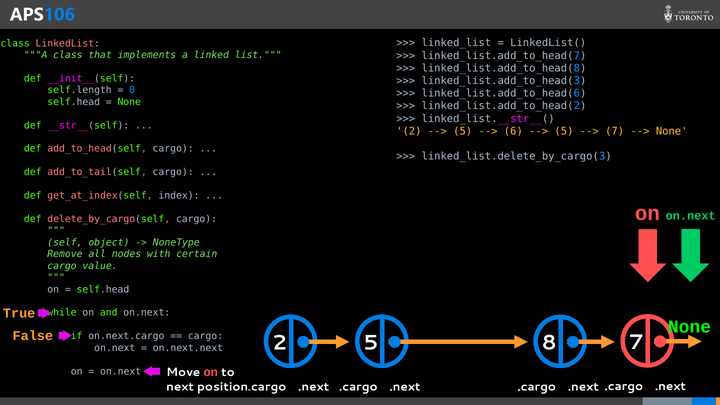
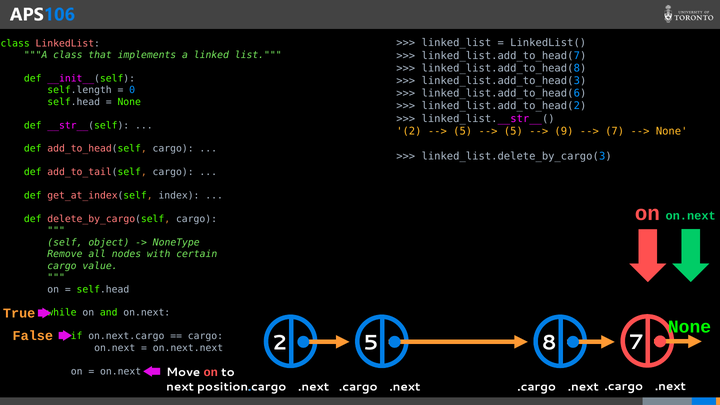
6: 6 -> 5 (513, 131)
5: 5 -> 9 (564, 131)
